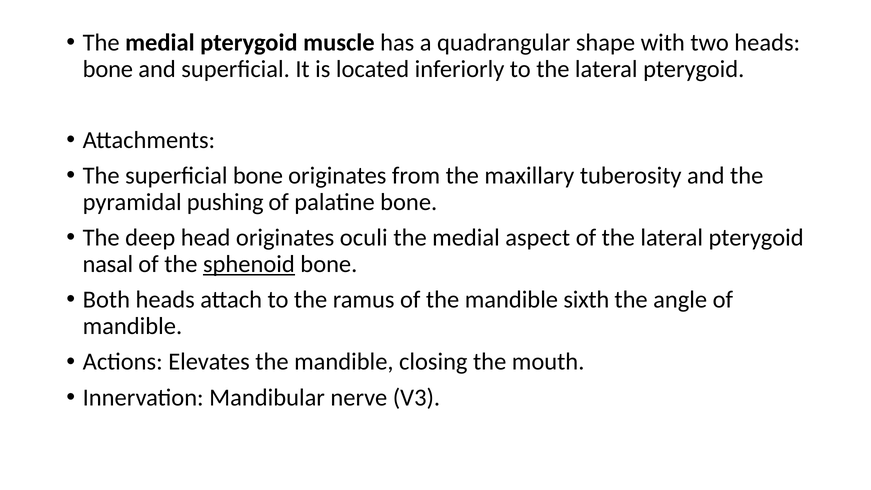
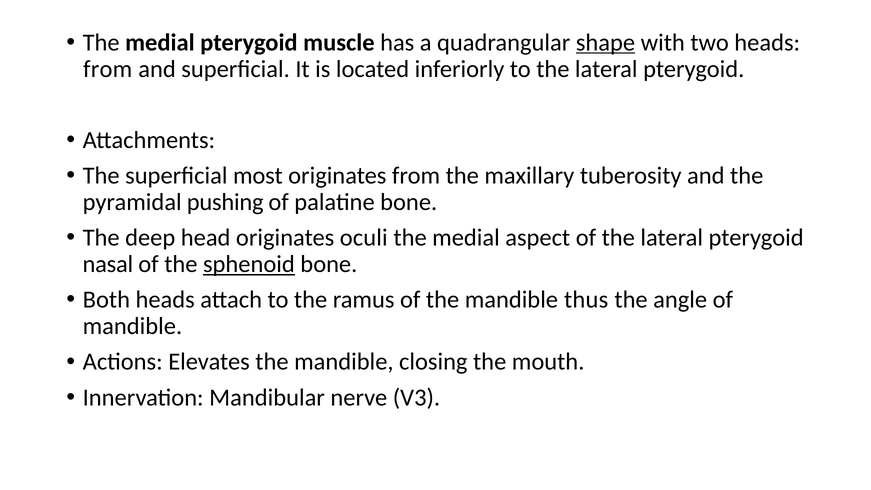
shape underline: none -> present (606, 42)
bone: bone -> from (108, 69)
superficial bone: bone -> most (258, 176)
sixth: sixth -> thus (586, 300)
